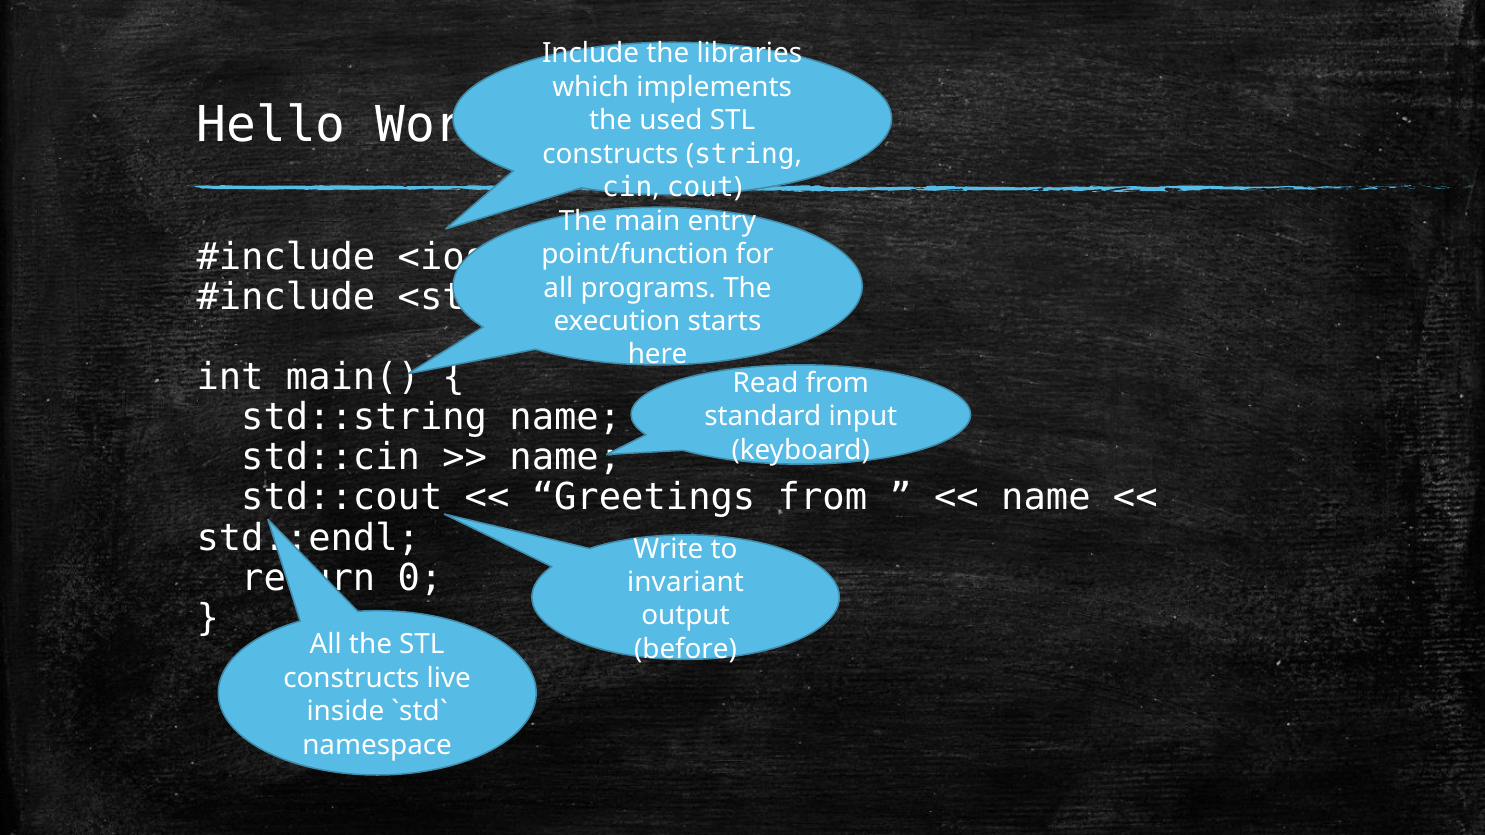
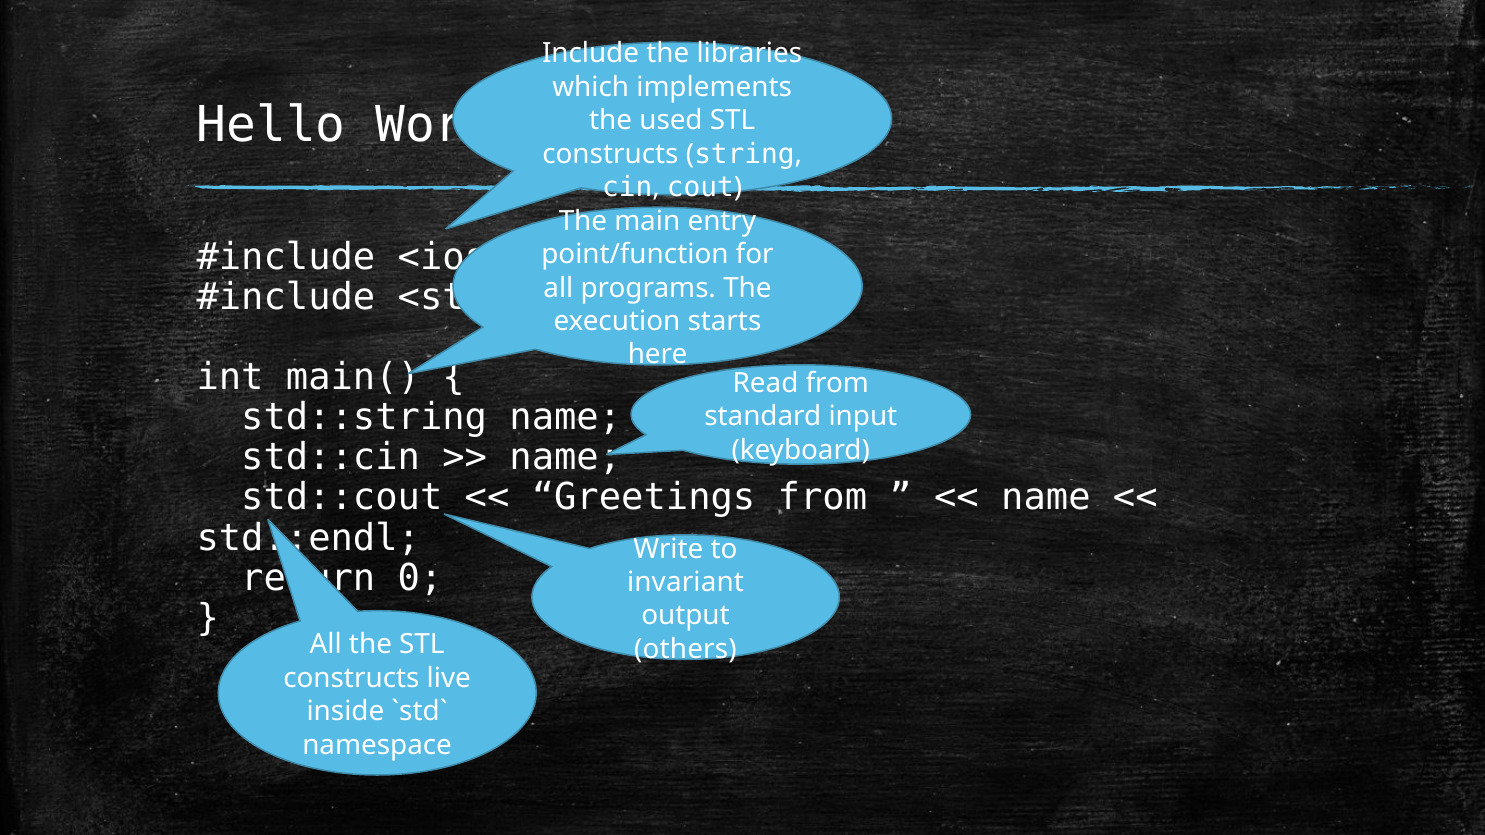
before: before -> others (685, 650)
